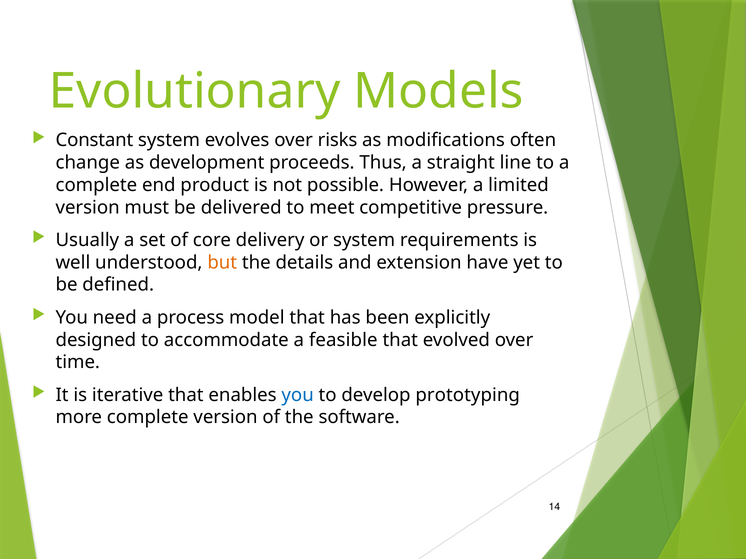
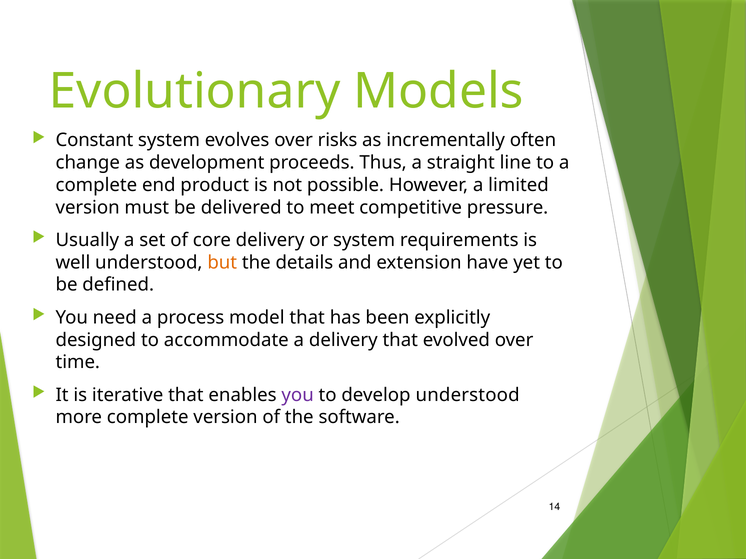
modifications: modifications -> incrementally (446, 140)
a feasible: feasible -> delivery (343, 340)
you colour: blue -> purple (298, 395)
develop prototyping: prototyping -> understood (468, 395)
